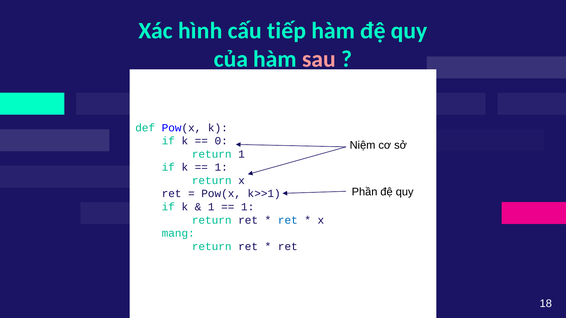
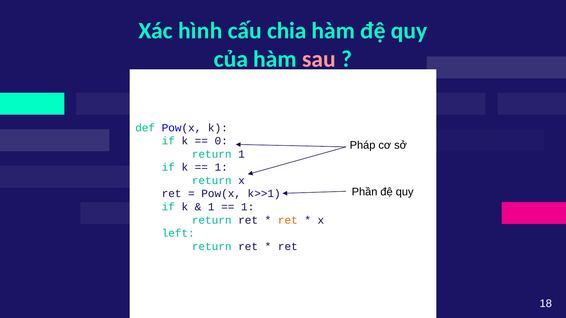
tiếp: tiếp -> chia (287, 31)
Niệm: Niệm -> Pháp (363, 145)
ret colour: blue -> orange (288, 220)
mang: mang -> left (178, 234)
